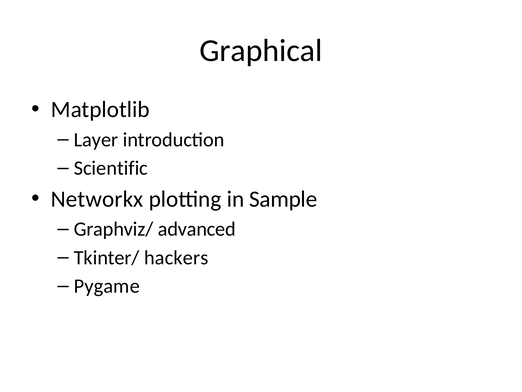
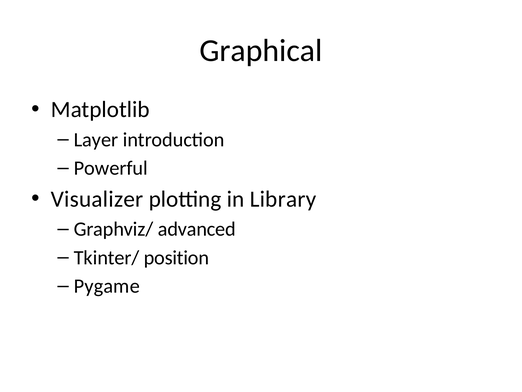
Scientific: Scientific -> Powerful (111, 168)
Networkx: Networkx -> Visualizer (97, 199)
Sample: Sample -> Library (283, 199)
hackers: hackers -> position (176, 257)
